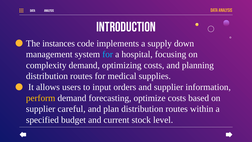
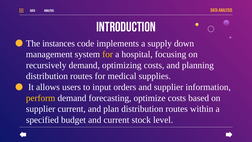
for colour: light blue -> yellow (108, 54)
complexity: complexity -> recursively (46, 65)
supplier careful: careful -> current (72, 109)
